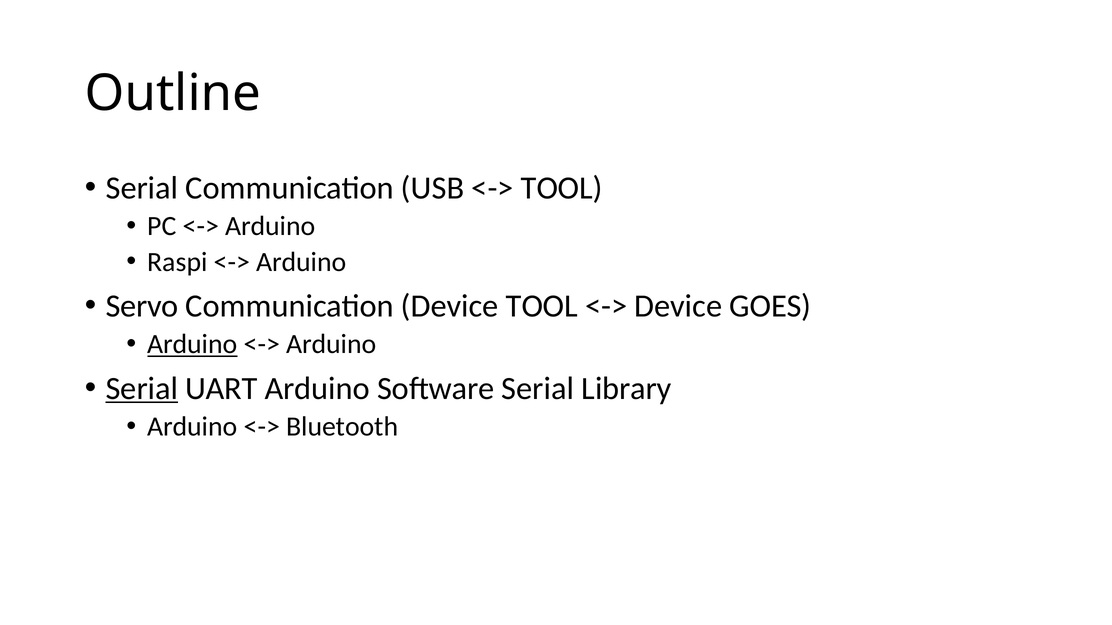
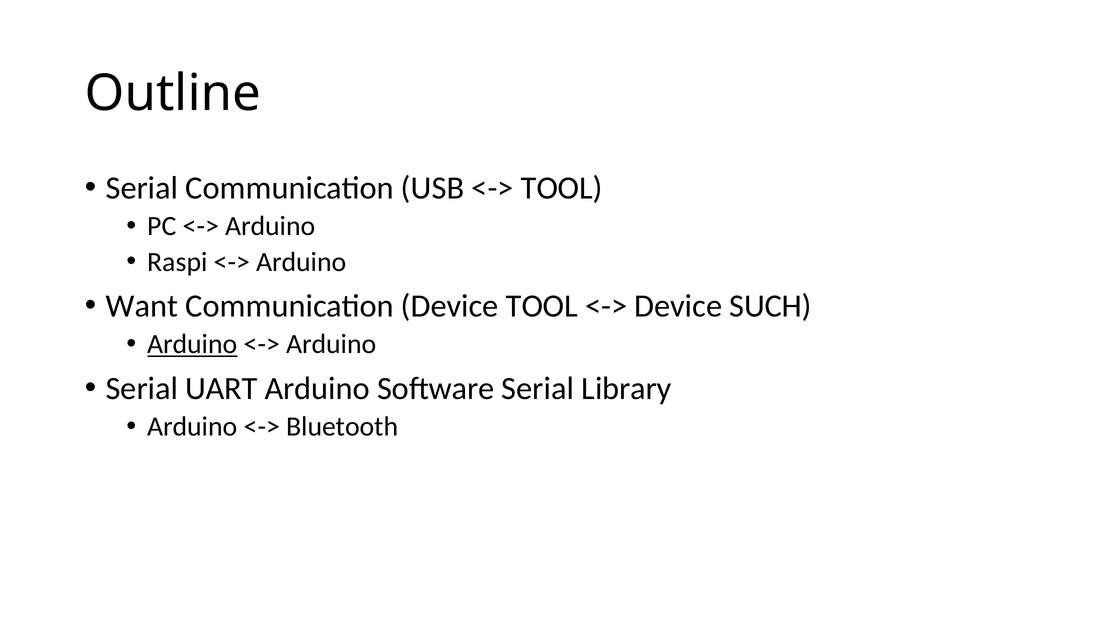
Servo: Servo -> Want (142, 306)
GOES: GOES -> SUCH (770, 306)
Serial underline: present -> none (142, 389)
